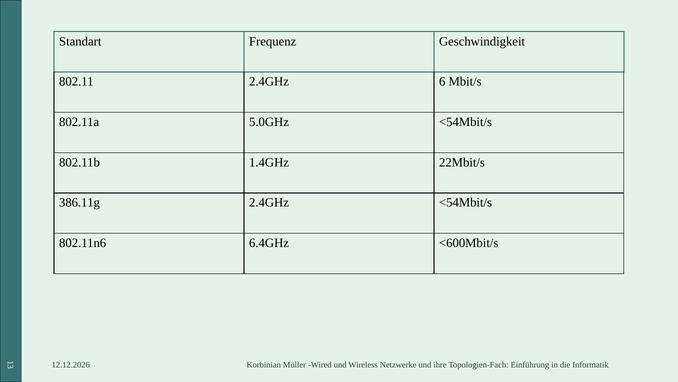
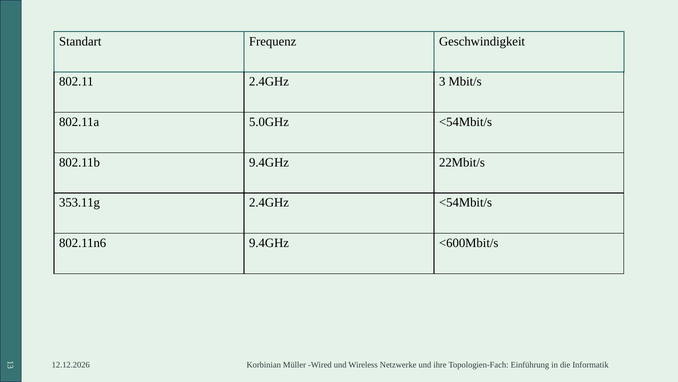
2.4GHz 6: 6 -> 3 (442, 82)
802.11b 1.4GHz: 1.4GHz -> 9.4GHz (269, 162)
386.11g: 386.11g -> 353.11g (80, 202)
802.11n6 6.4GHz: 6.4GHz -> 9.4GHz (269, 243)
